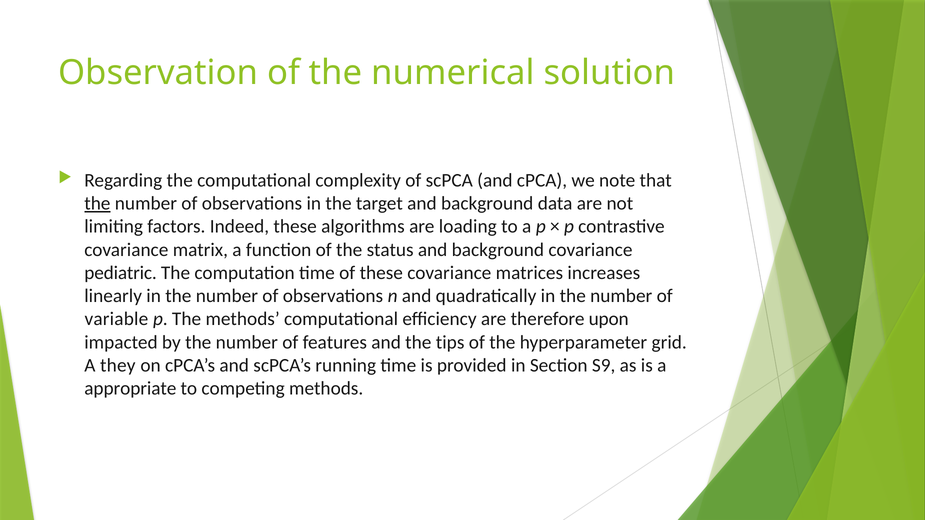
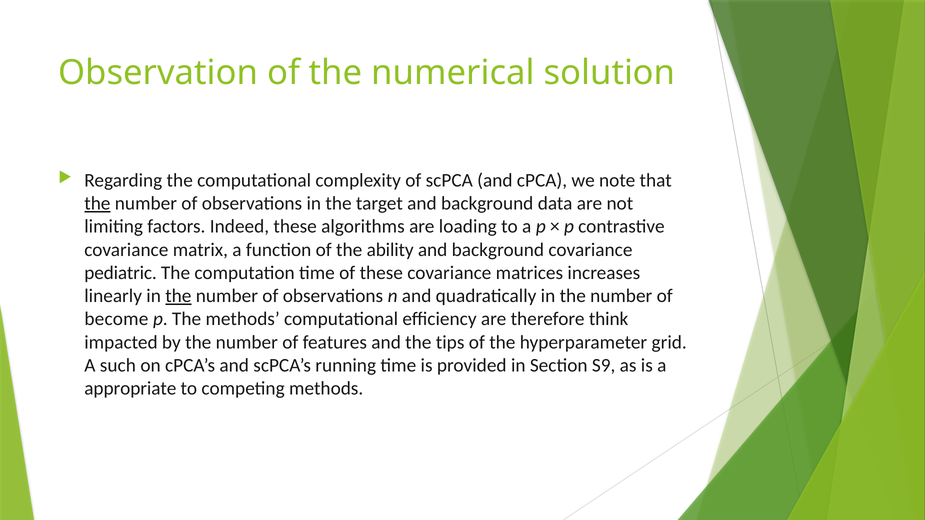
status: status -> ability (390, 250)
the underline: none -> present (178, 296)
variable: variable -> become (116, 319)
upon: upon -> think (609, 319)
they: they -> such (118, 366)
